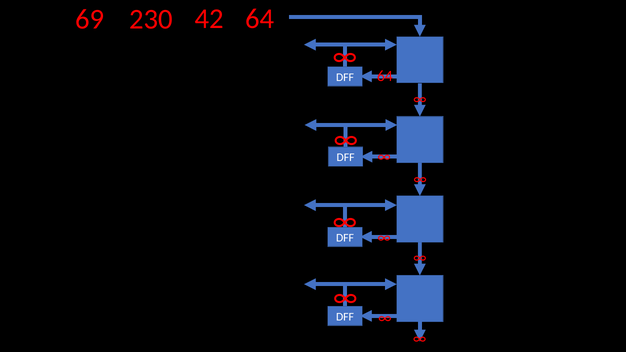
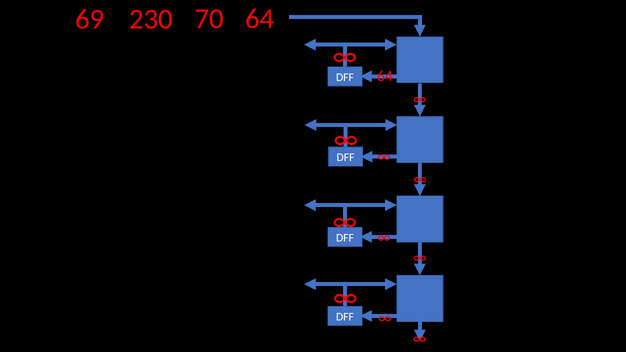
42: 42 -> 70 (209, 19)
